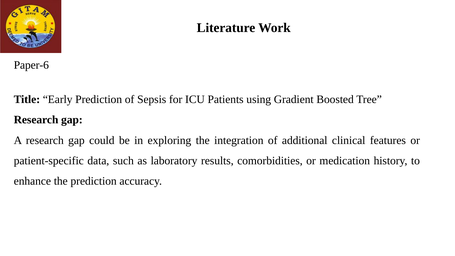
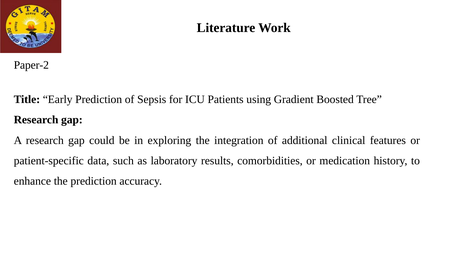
Paper-6: Paper-6 -> Paper-2 (31, 65)
